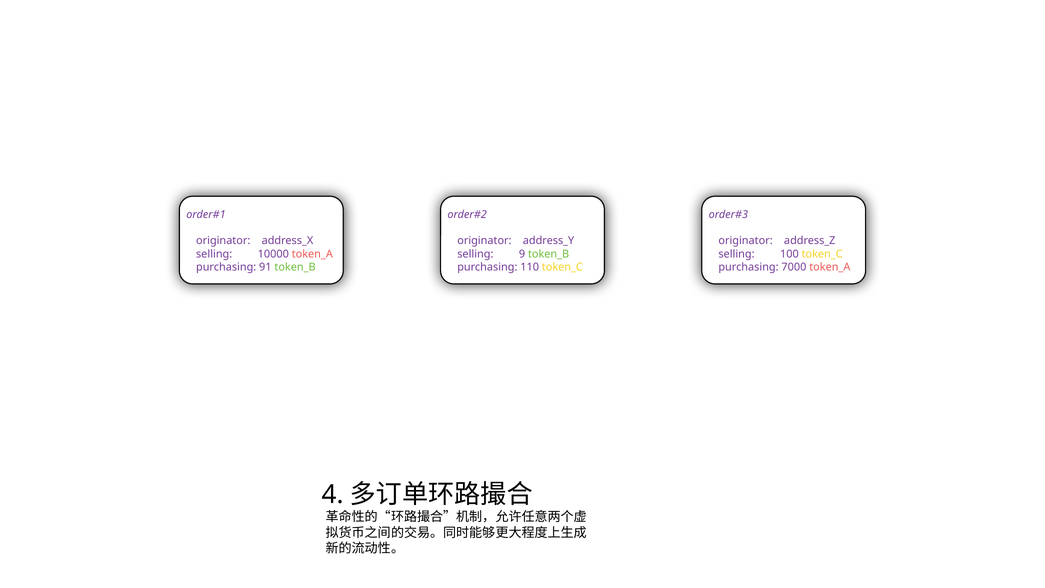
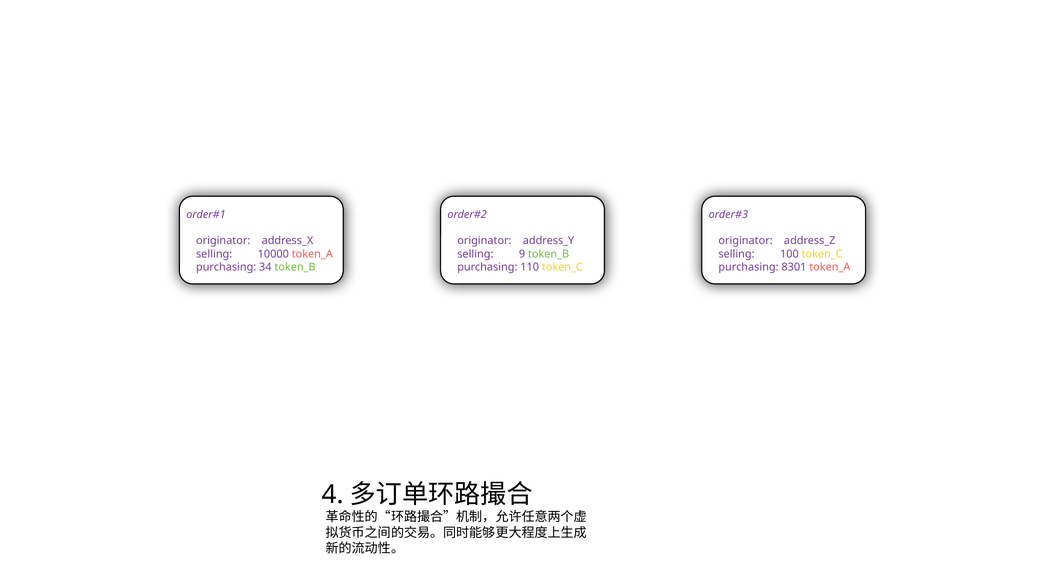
91: 91 -> 34 (265, 267)
7000: 7000 -> 8301 (794, 267)
